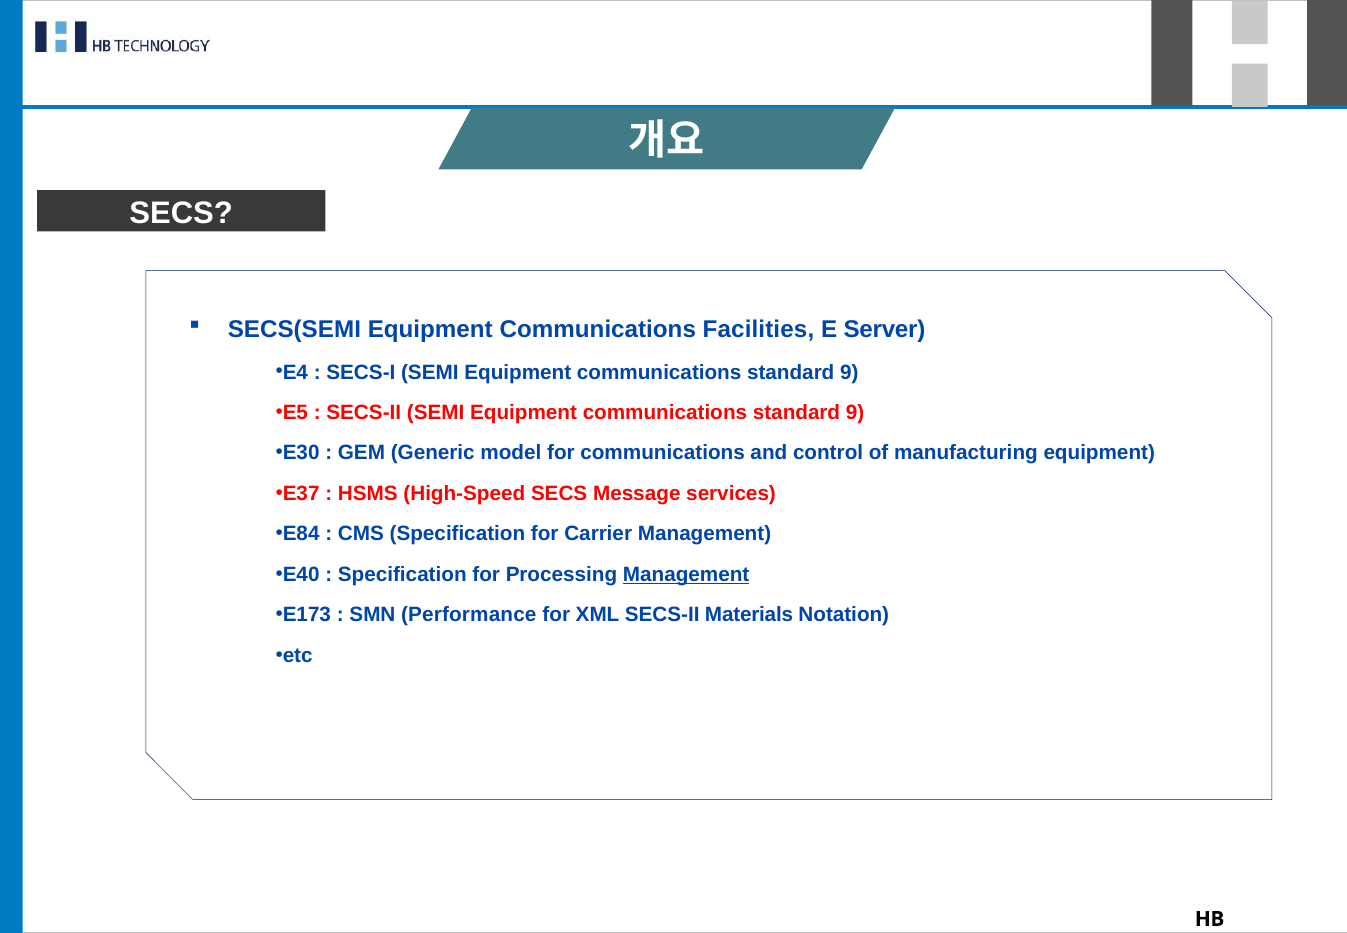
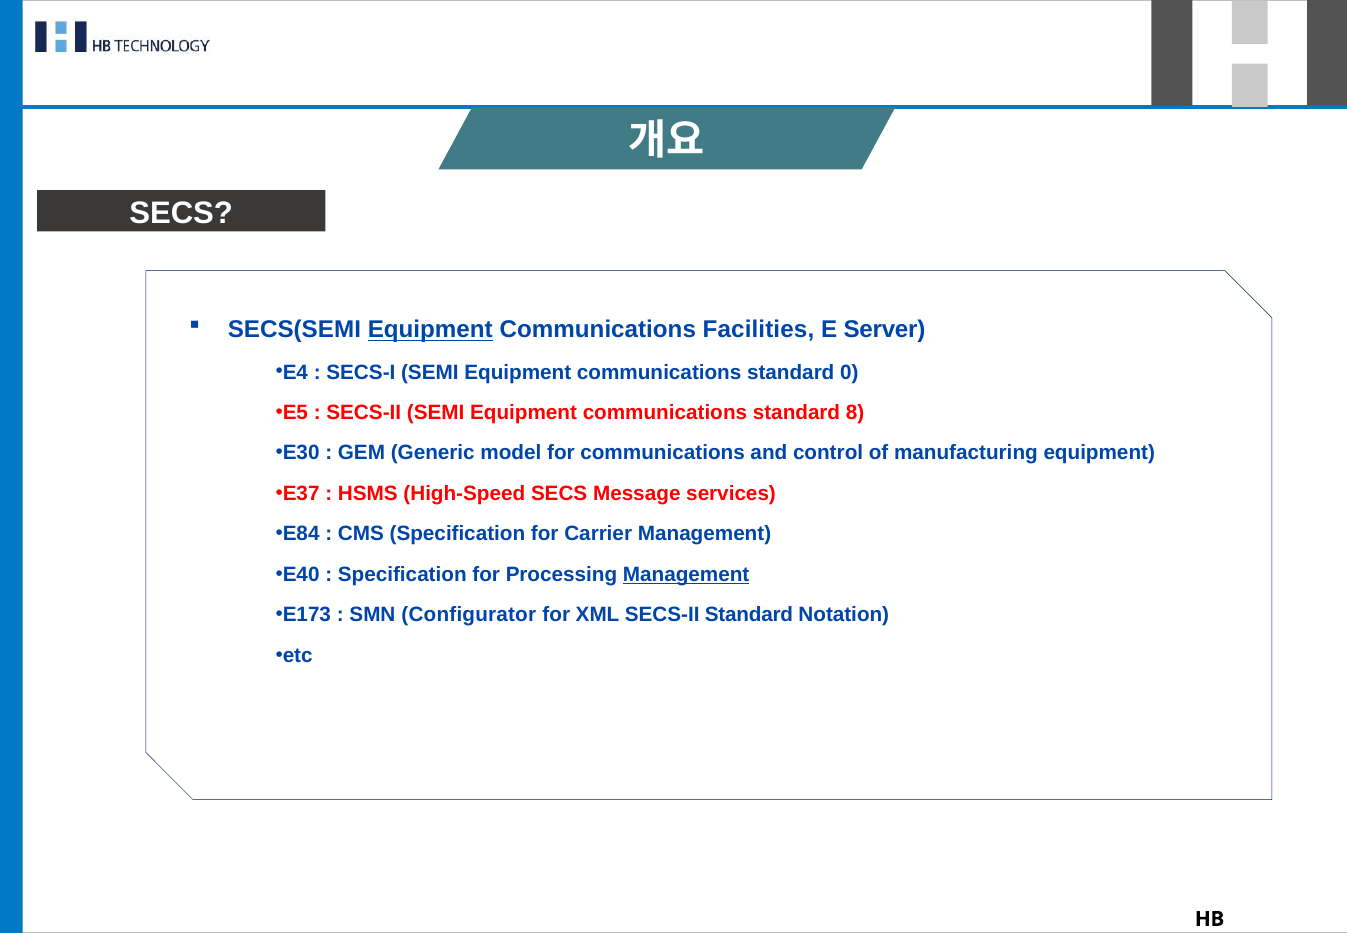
Equipment underline: none -> present (430, 330)
9: 9 -> 0 (849, 372)
9: 9 -> 8 (855, 412)
Performance: Performance -> Configurator (469, 615)
SECS-II Materials: Materials -> Standard (749, 615)
